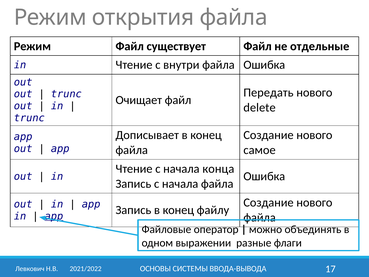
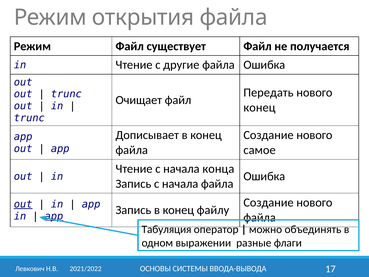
отдельные: отдельные -> получается (320, 46)
внутри: внутри -> другие (181, 65)
delete: delete -> конец (259, 107)
out underline: none -> present (23, 204)
Файловые: Файловые -> Табуляция (167, 229)
